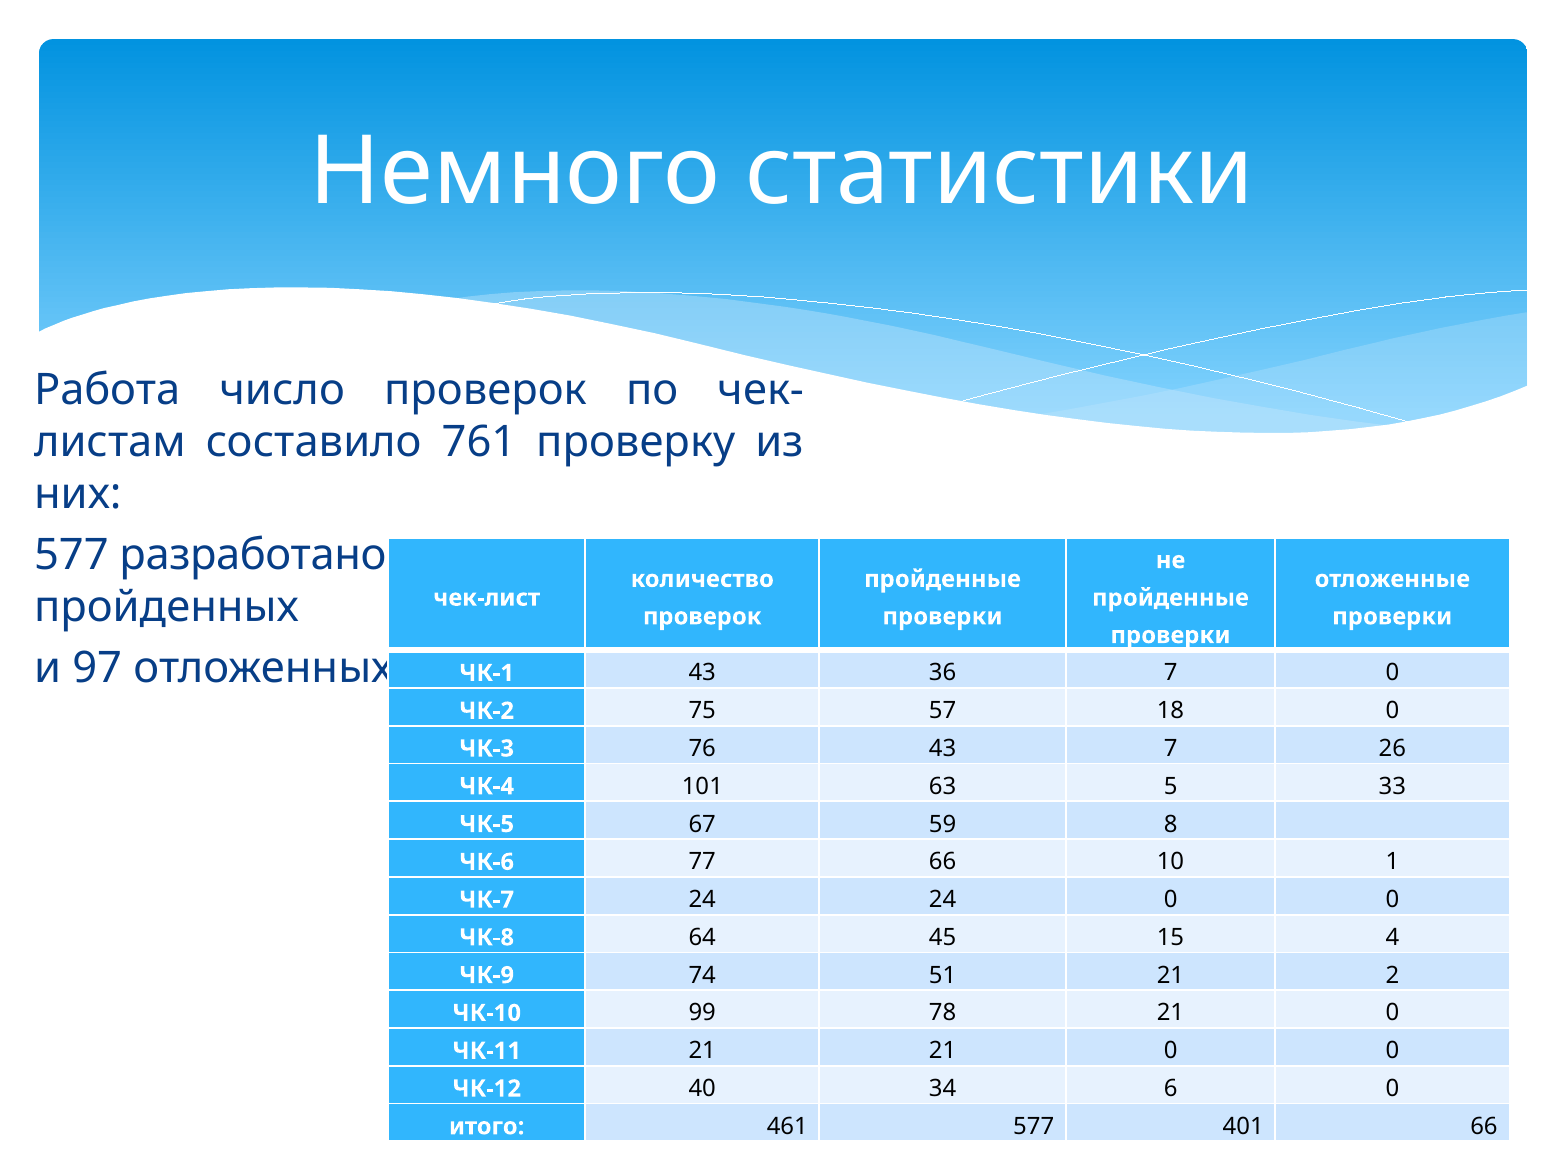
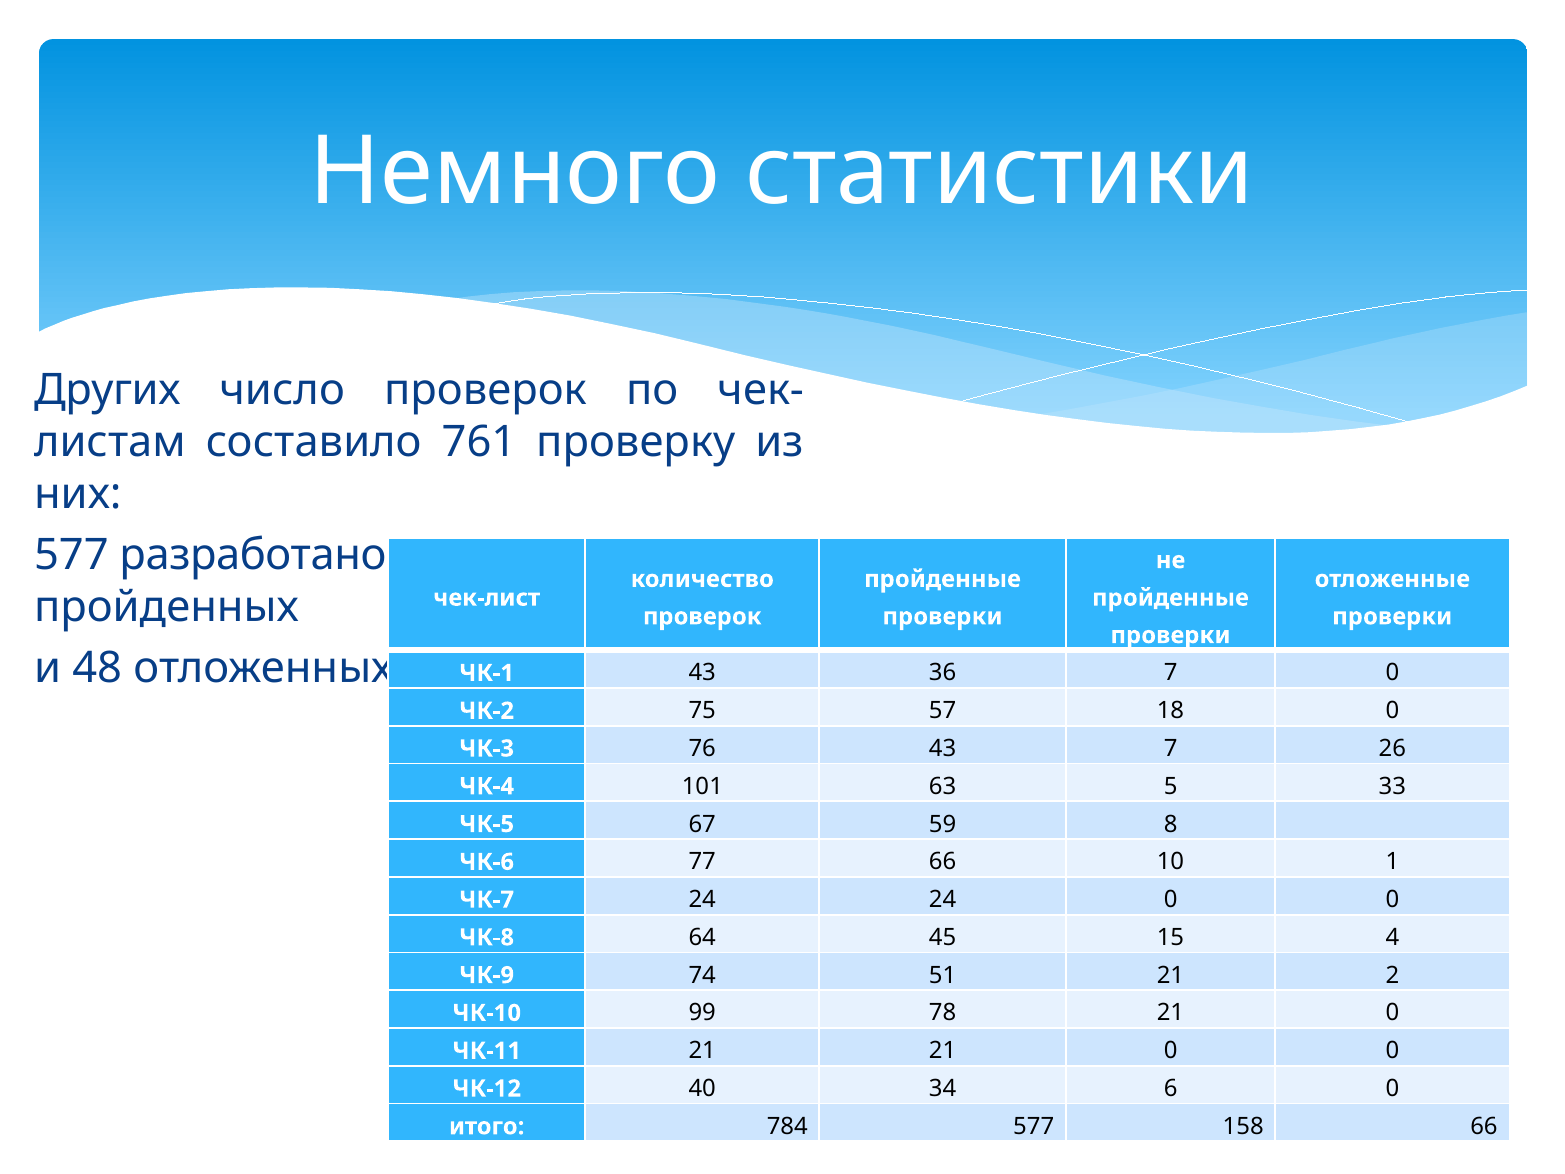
Работа: Работа -> Других (107, 390)
97: 97 -> 48 (97, 668)
461: 461 -> 784 (787, 1126)
401: 401 -> 158 (1243, 1126)
